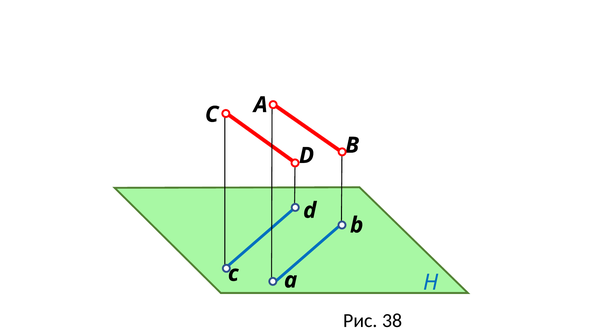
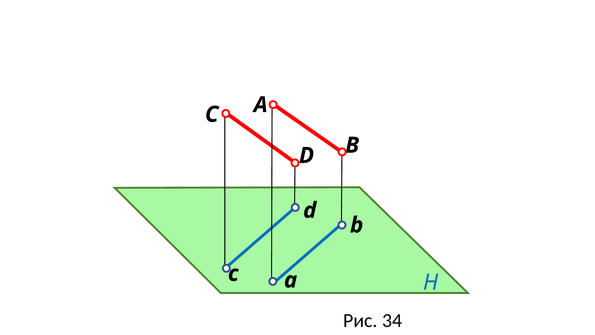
38: 38 -> 34 (392, 320)
